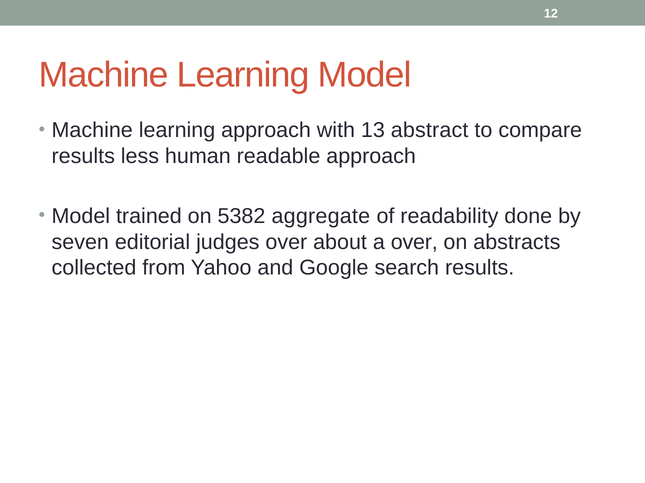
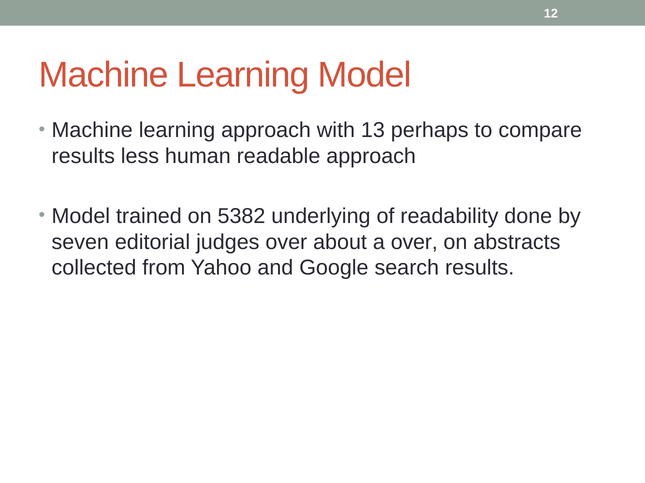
abstract: abstract -> perhaps (430, 131)
aggregate: aggregate -> underlying (321, 216)
